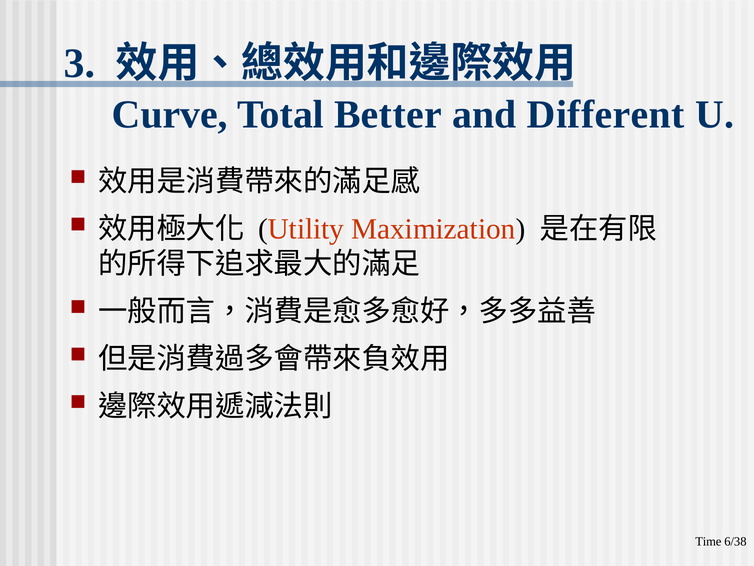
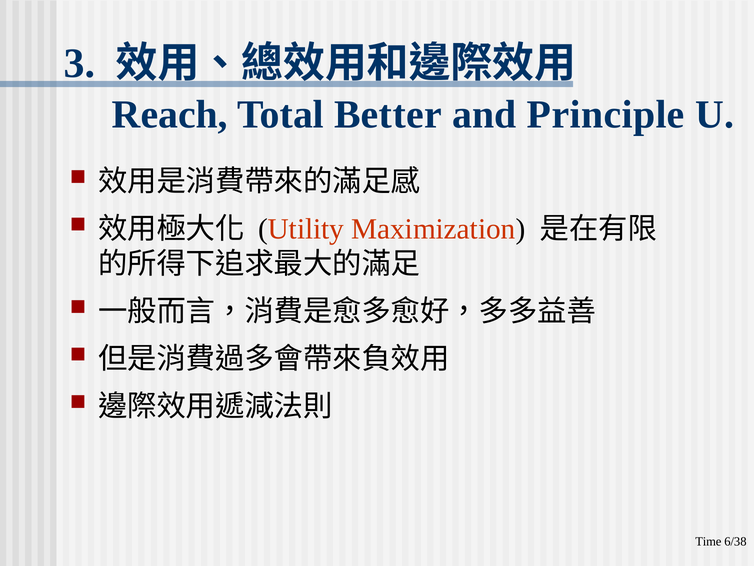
Curve: Curve -> Reach (170, 115)
Different: Different -> Principle (606, 115)
